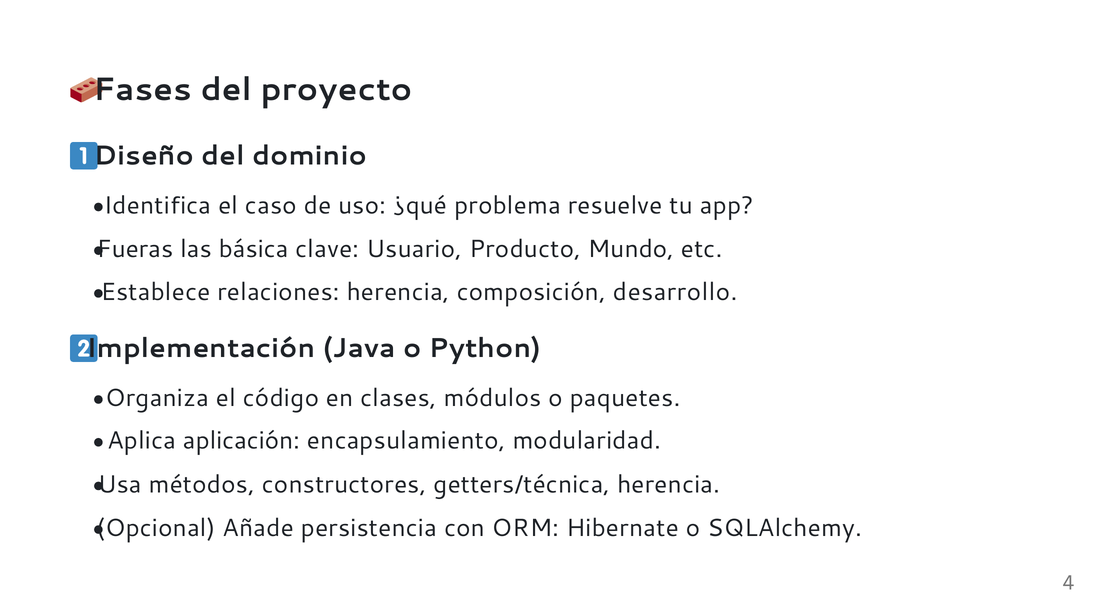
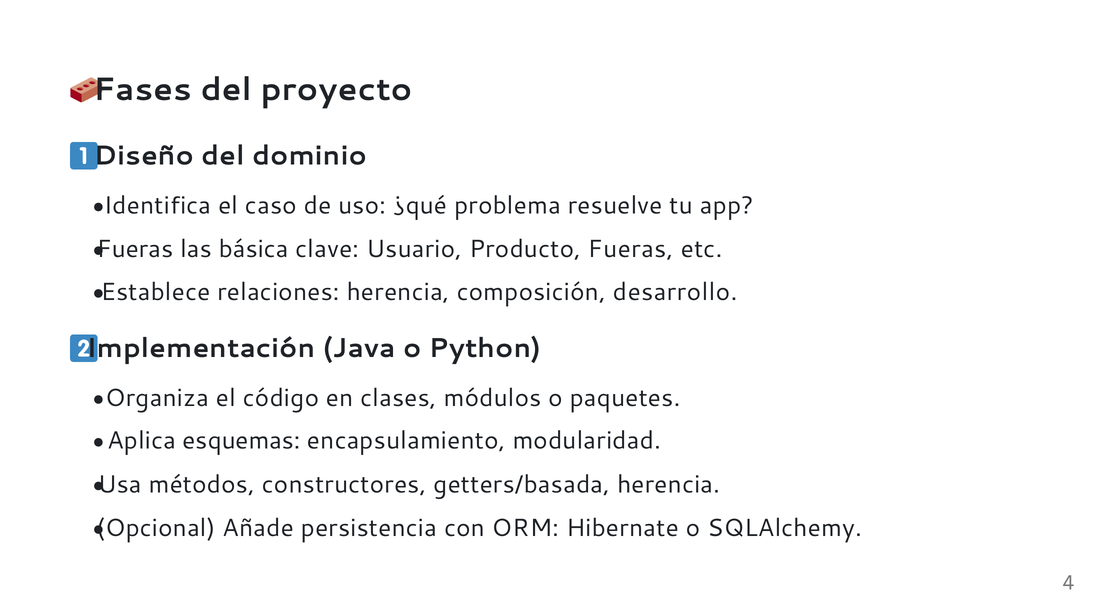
Producto Mundo: Mundo -> Fueras (631, 249)
aplicación: aplicación -> esquemas (242, 441)
getters/técnica: getters/técnica -> getters/basada (522, 484)
